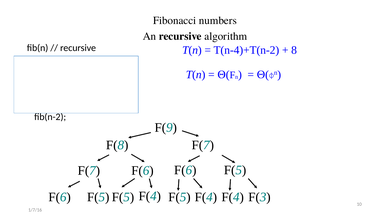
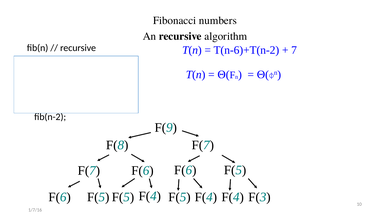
T(n-4)+T(n-2: T(n-4)+T(n-2 -> T(n-6)+T(n-2 (246, 50)
8: 8 -> 7 (294, 50)
